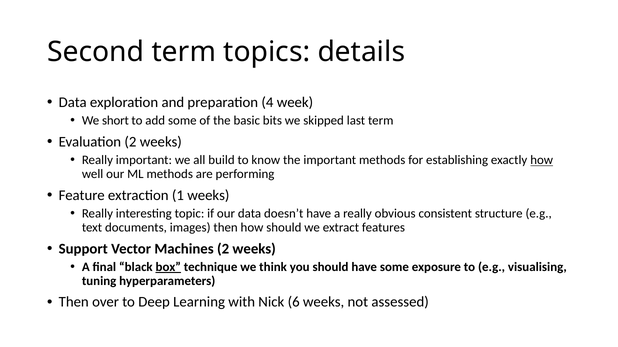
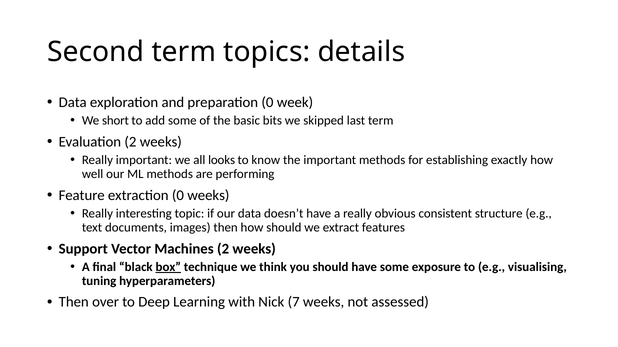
preparation 4: 4 -> 0 (267, 103)
build: build -> looks (222, 160)
how underline: present -> none (542, 160)
extraction 1: 1 -> 0 (178, 196)
6: 6 -> 7 (294, 303)
